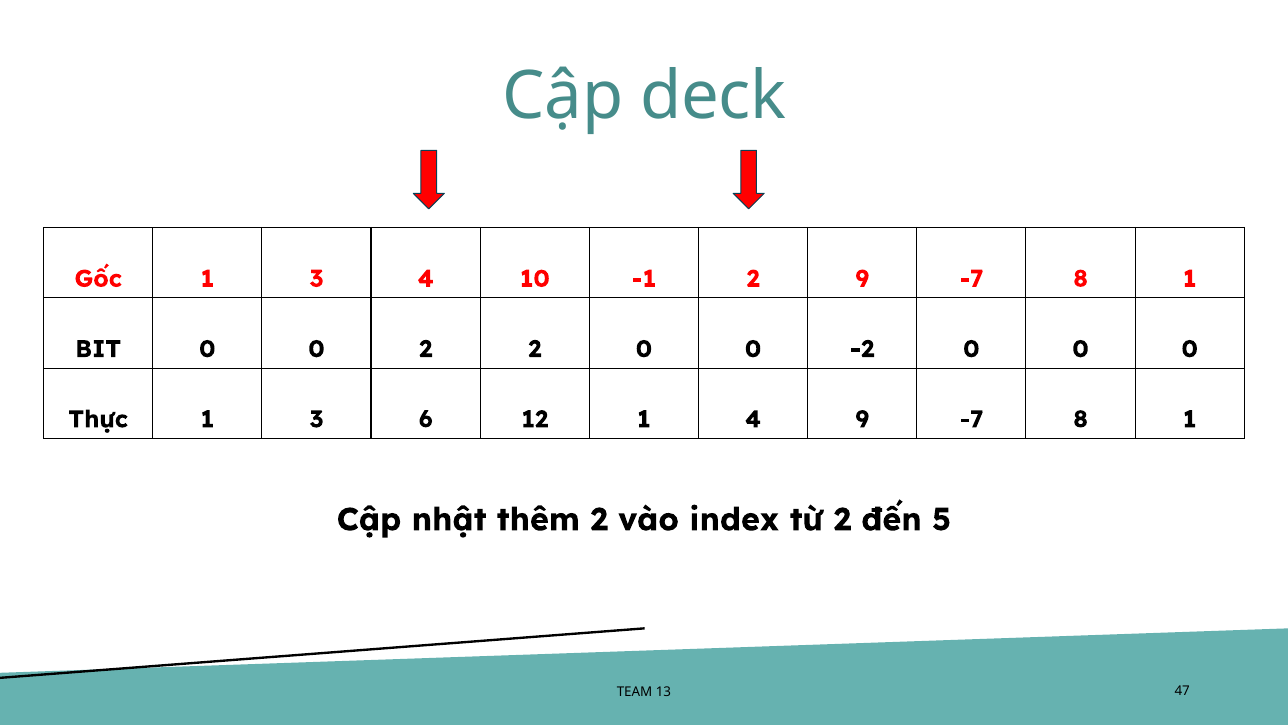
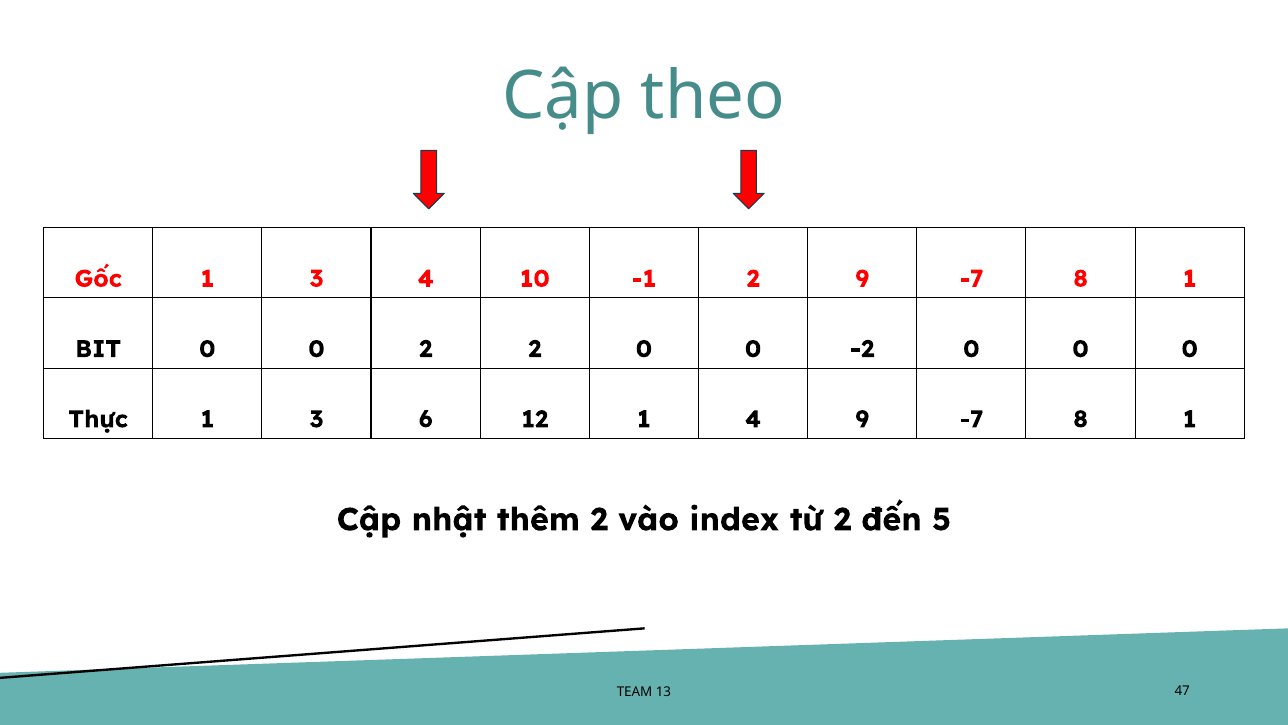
deck: deck -> theo (713, 96)
